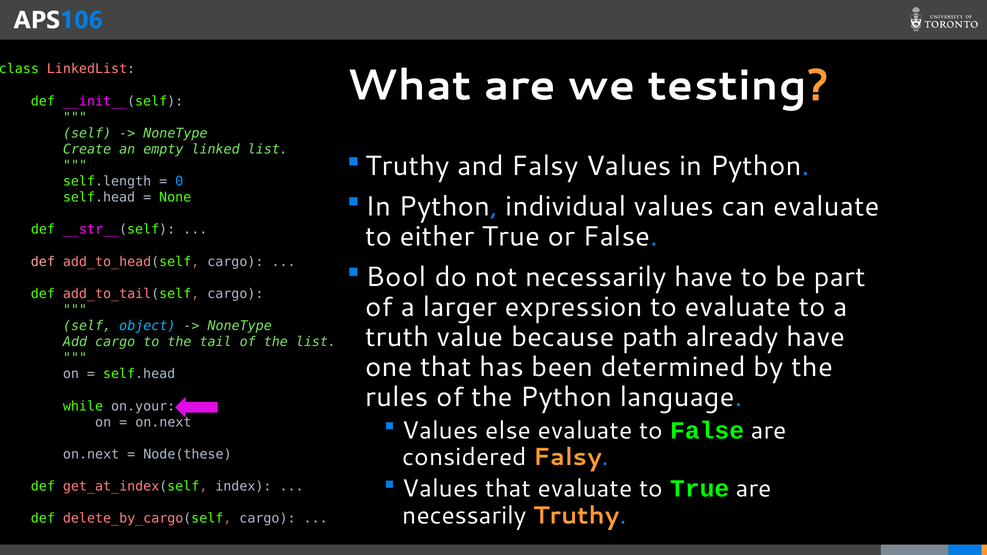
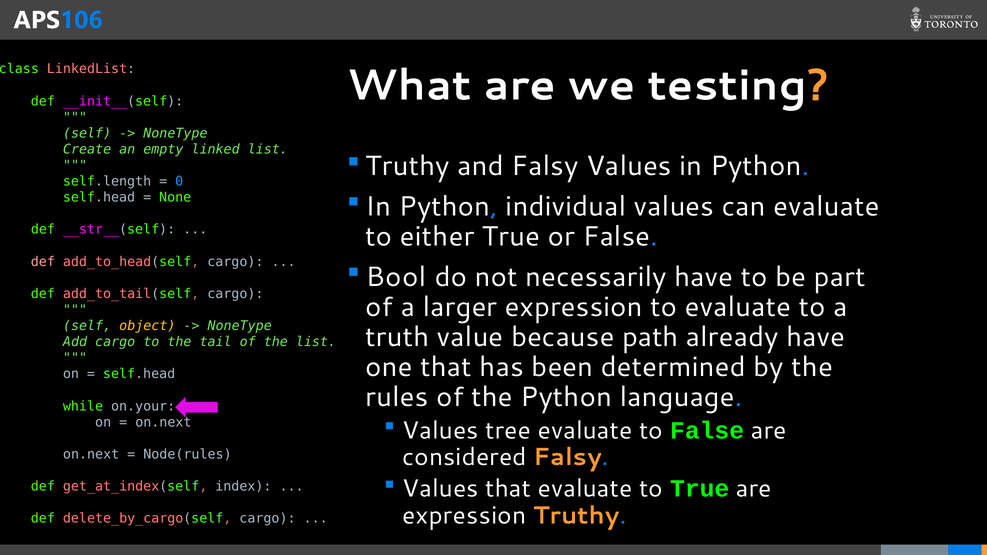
object colour: light blue -> yellow (147, 326)
else: else -> tree (508, 431)
Node(these: Node(these -> Node(rules (187, 454)
necessarily: necessarily -> expression (464, 516)
